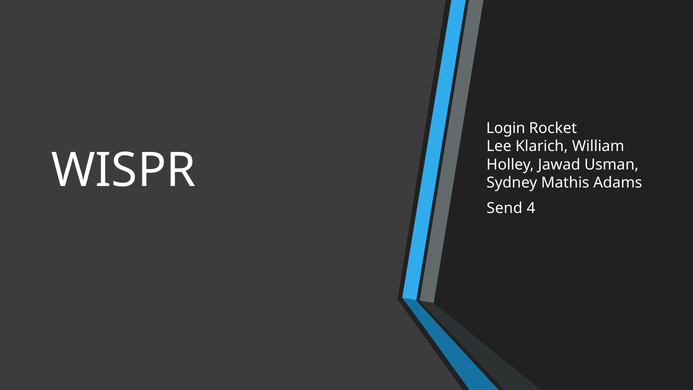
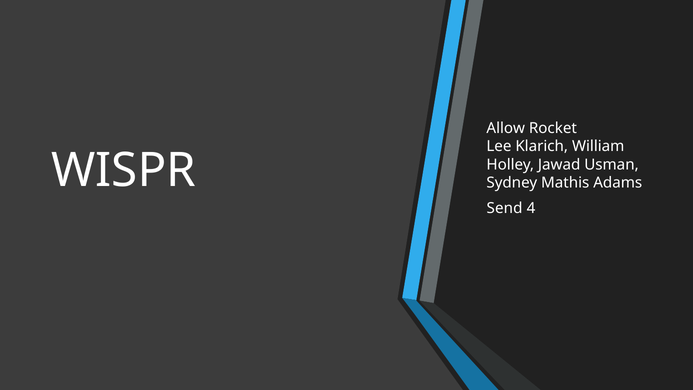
Login: Login -> Allow (506, 128)
